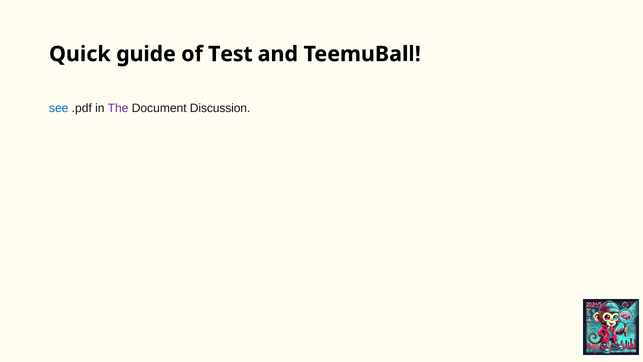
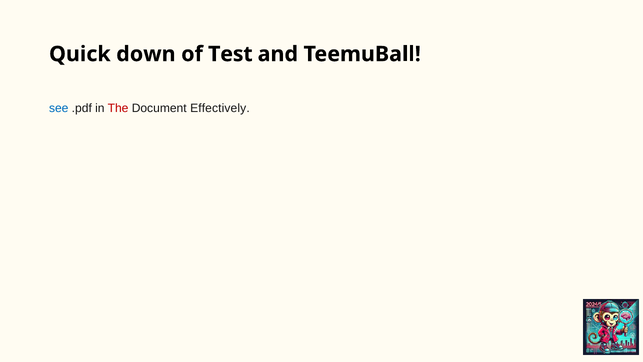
guide: guide -> down (146, 54)
The colour: purple -> red (118, 108)
Discussion: Discussion -> Effectively (220, 108)
